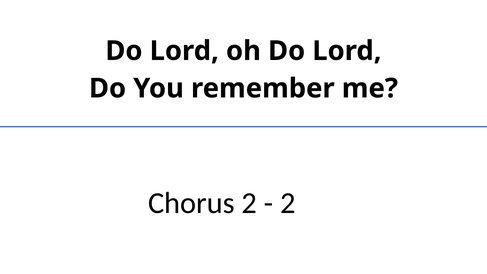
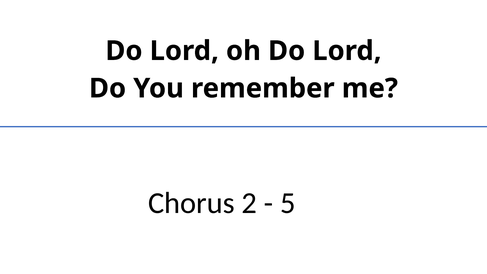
2: 2 -> 5 (288, 203)
